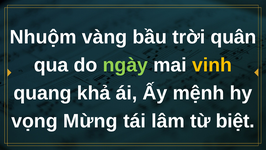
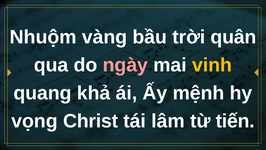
ngày colour: light green -> pink (125, 65)
Mừng: Mừng -> Christ (91, 121)
biệt: biệt -> tiến (235, 121)
